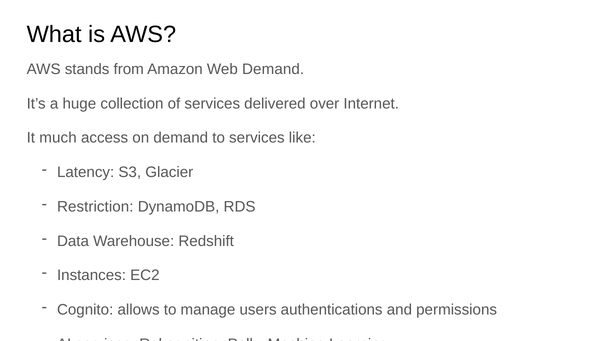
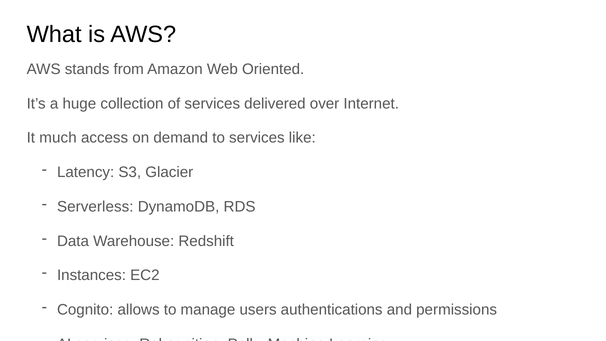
Web Demand: Demand -> Oriented (273, 69)
Restriction: Restriction -> Serverless (95, 207)
